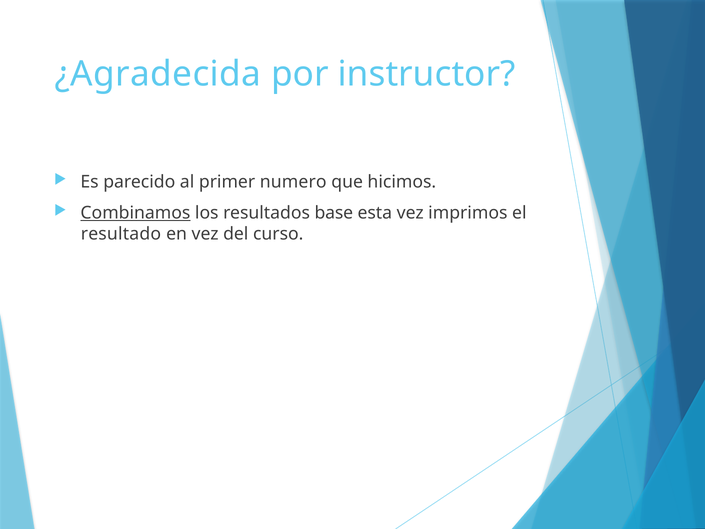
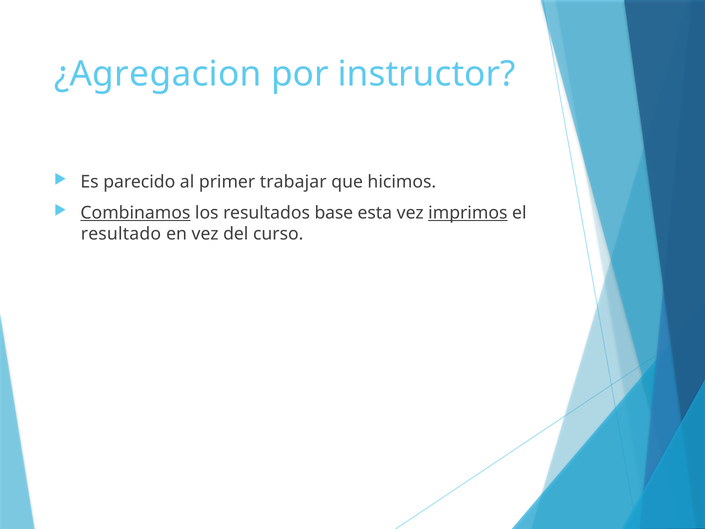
¿Agradecida: ¿Agradecida -> ¿Agregacion (158, 74)
numero: numero -> trabajar (293, 182)
imprimos underline: none -> present (468, 213)
